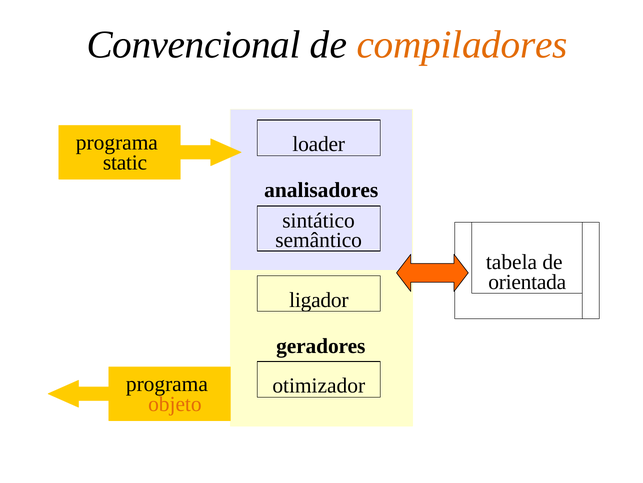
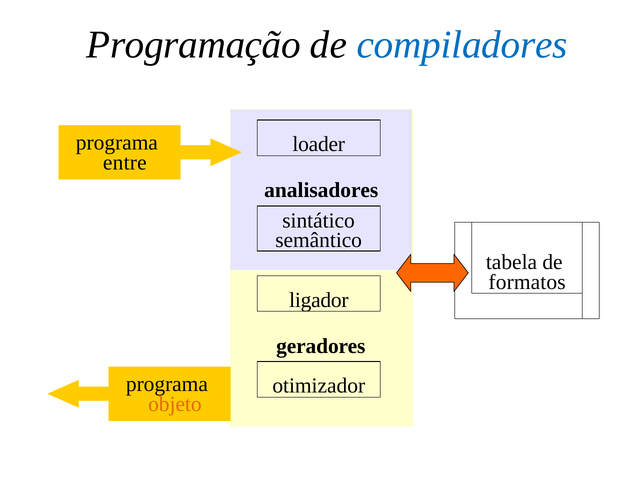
Convencional: Convencional -> Programação (194, 45)
compiladores colour: orange -> blue (462, 45)
static: static -> entre (125, 162)
orientada: orientada -> formatos (527, 282)
